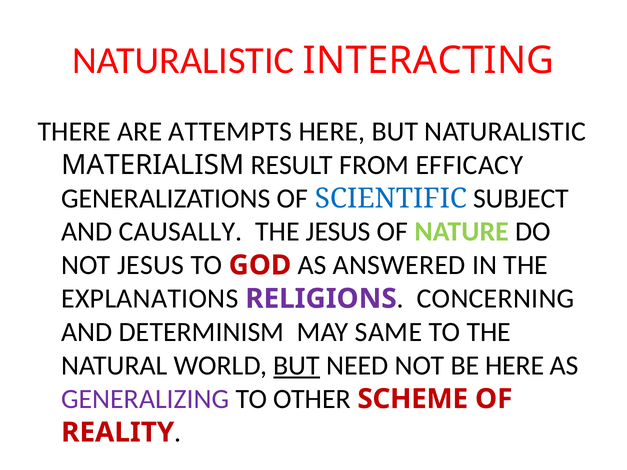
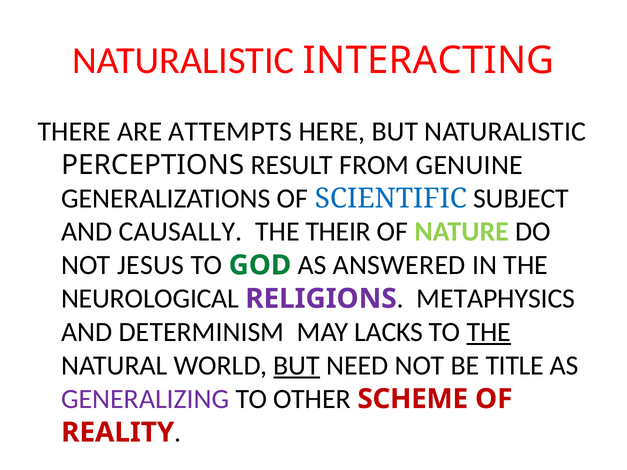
MATERIALISM: MATERIALISM -> PERCEPTIONS (153, 165)
EFFICACY: EFFICACY -> GENUINE (469, 165)
THE JESUS: JESUS -> THEIR (338, 232)
GOD colour: red -> green (260, 265)
EXPLANATIONS: EXPLANATIONS -> NEUROLOGICAL (150, 299)
CONCERNING: CONCERNING -> METAPHYSICS (496, 299)
SAME: SAME -> LACKS (389, 332)
THE underline: none -> present (489, 332)
BE HERE: HERE -> TITLE (515, 366)
